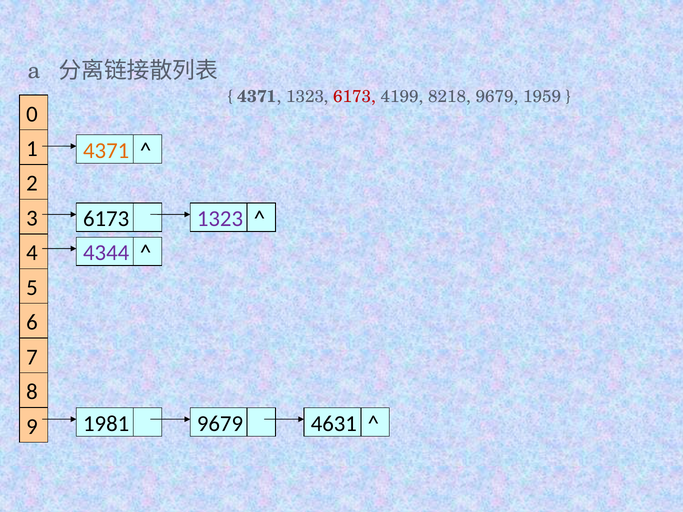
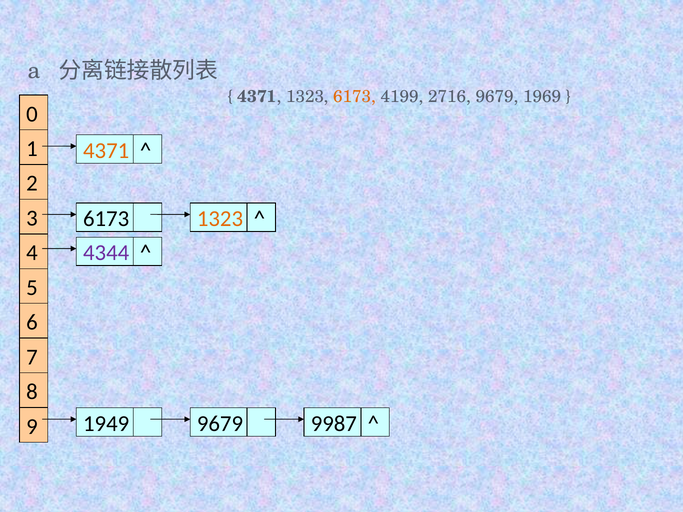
6173 colour: red -> orange (355, 97)
8218: 8218 -> 2716 (450, 97)
1959: 1959 -> 1969 (542, 97)
1323 colour: purple -> orange (220, 219)
1981: 1981 -> 1949 (106, 424)
4631: 4631 -> 9987 (334, 424)
